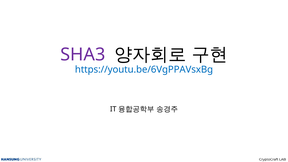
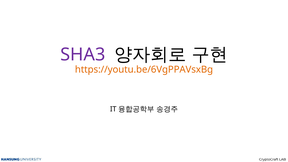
https://youtu.be/6VgPPAVsxBg colour: blue -> orange (144, 69)
